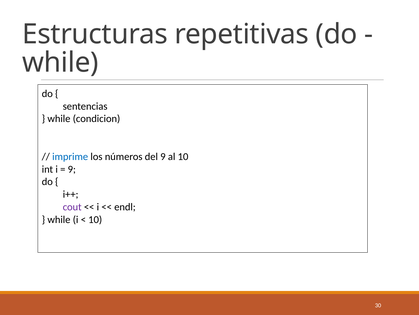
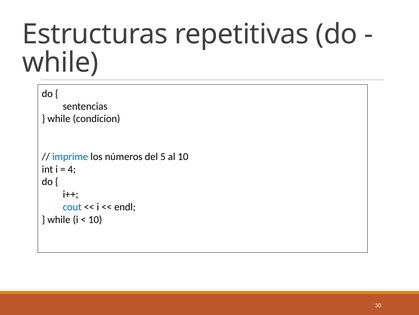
del 9: 9 -> 5 (163, 156)
9: 9 -> 4 (72, 169)
cout colour: purple -> blue (72, 207)
